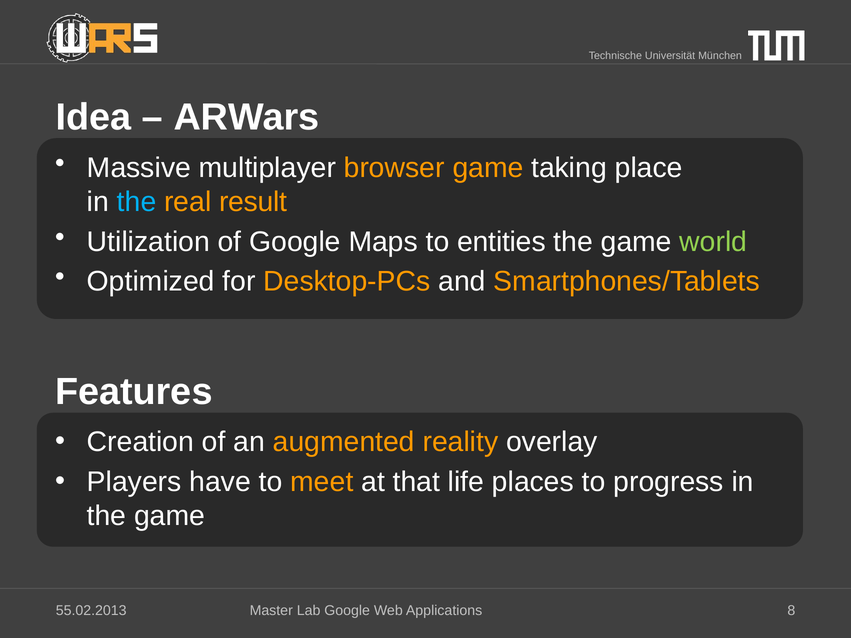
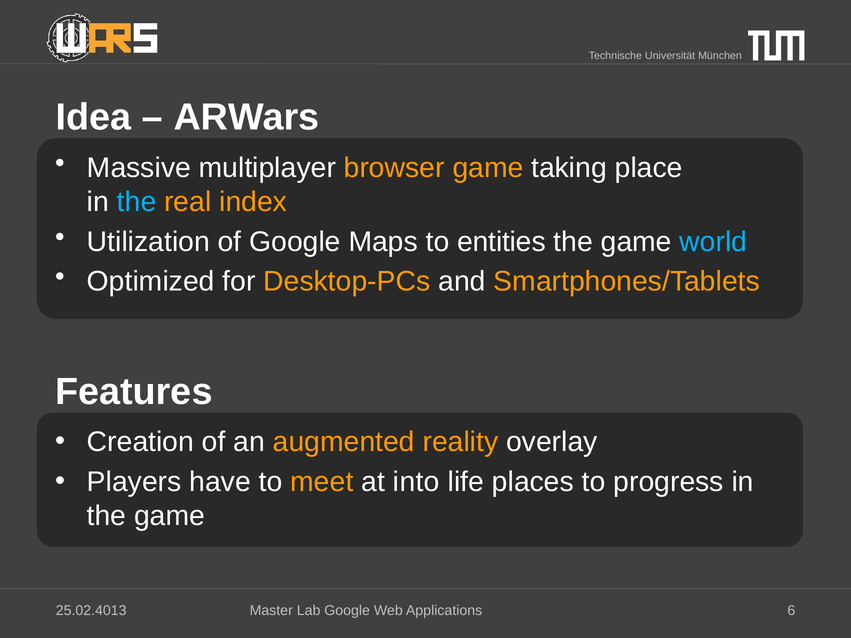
result: result -> index (253, 202)
world colour: light green -> light blue (713, 242)
that: that -> into (416, 482)
55.02.2013: 55.02.2013 -> 25.02.4013 (91, 611)
8: 8 -> 6 (791, 611)
